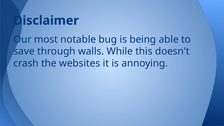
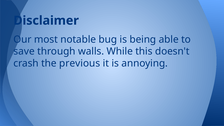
websites: websites -> previous (80, 63)
